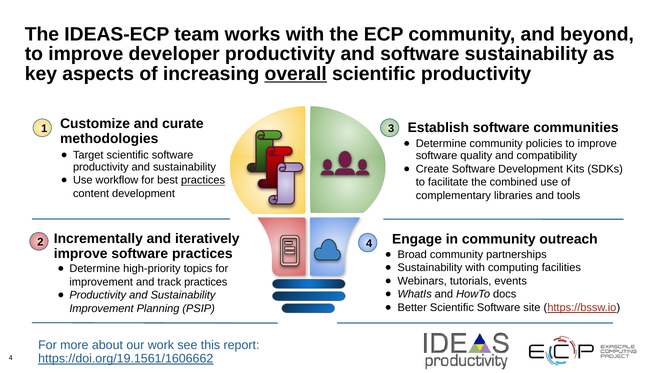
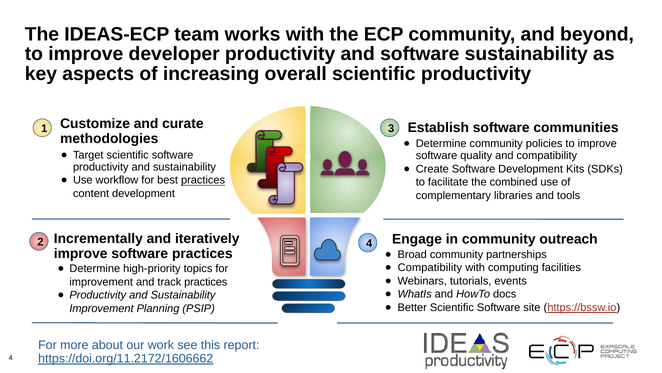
overall underline: present -> none (296, 74)
Sustainability: Sustainability -> Compatibility (430, 267)
https://doi.org/19.1561/1606662: https://doi.org/19.1561/1606662 -> https://doi.org/11.2172/1606662 (126, 358)
